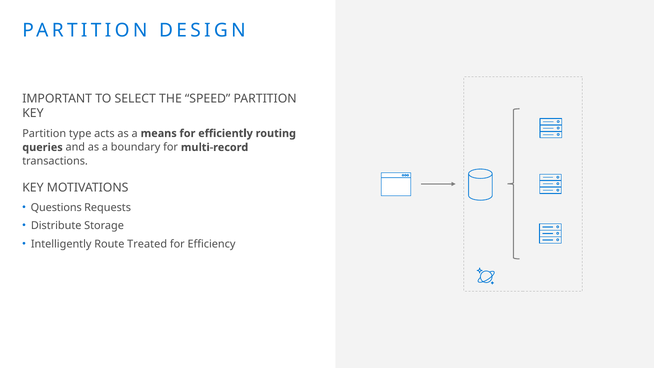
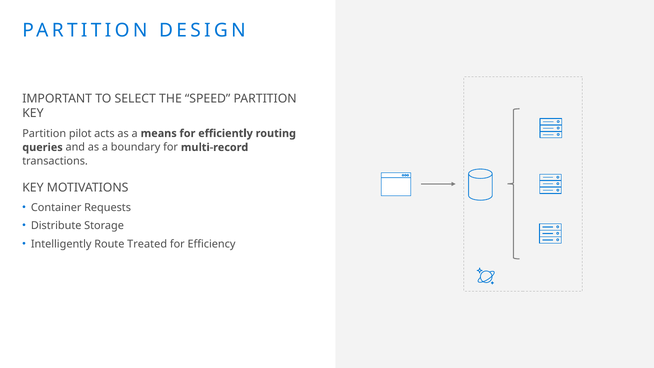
type: type -> pilot (80, 133)
Questions: Questions -> Container (56, 208)
